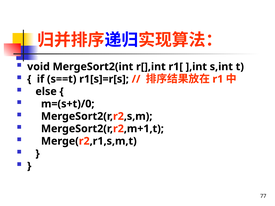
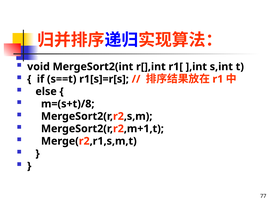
m=(s+t)/0: m=(s+t)/0 -> m=(s+t)/8 (68, 104)
